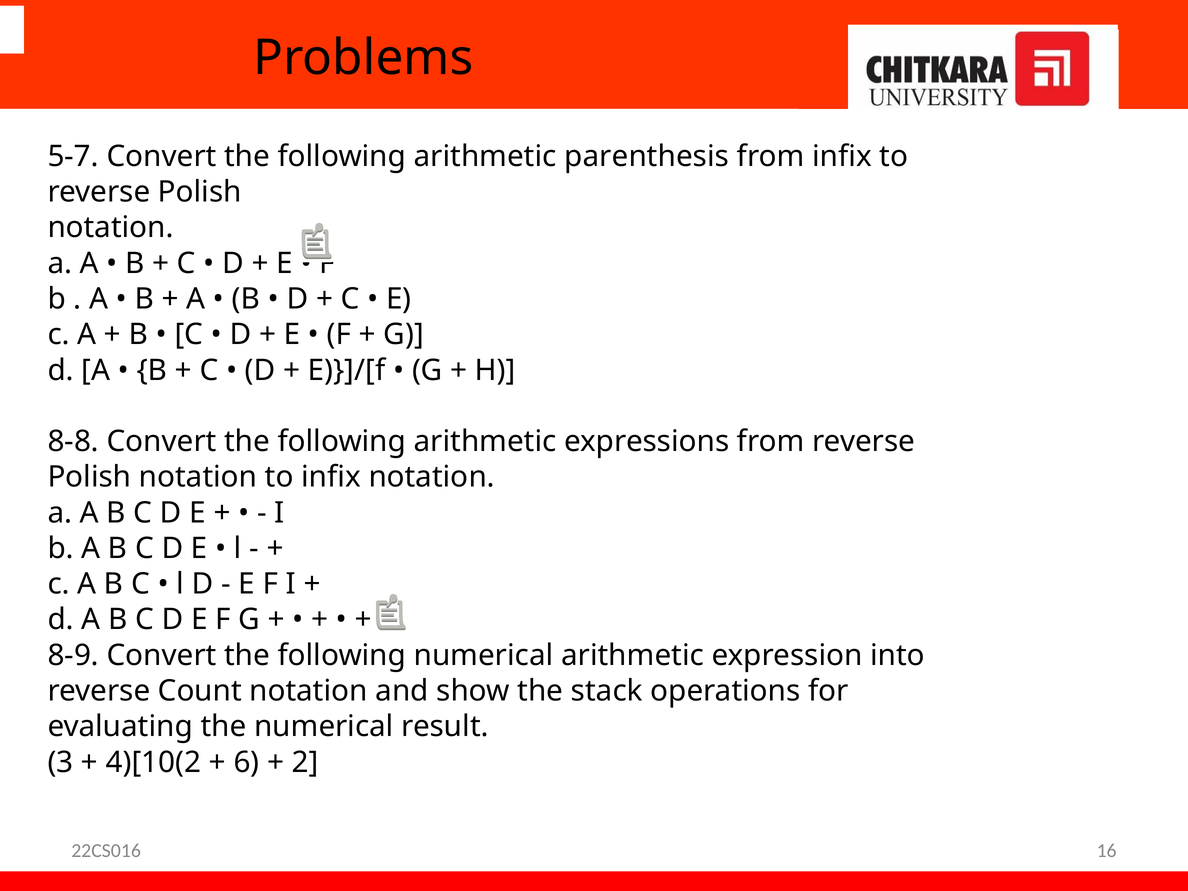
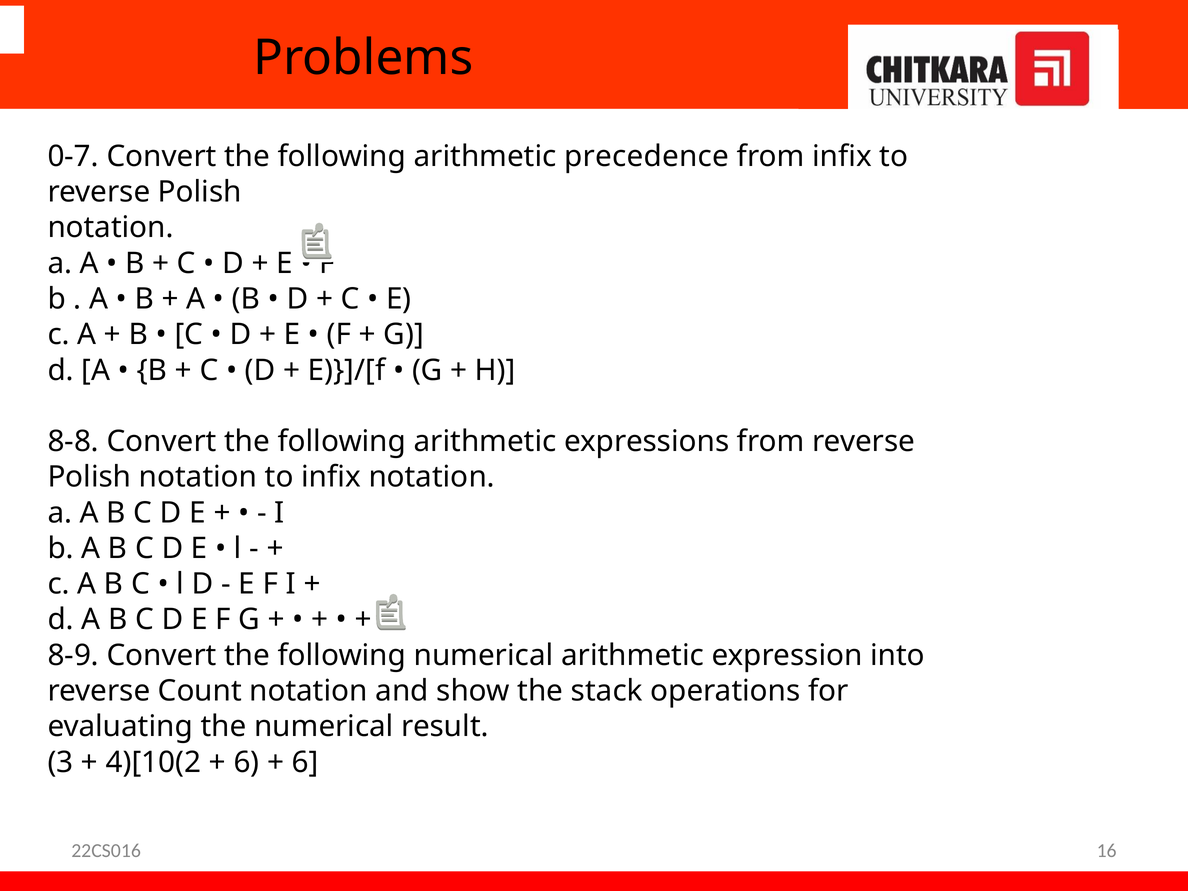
5-7: 5-7 -> 0-7 (73, 156)
parenthesis: parenthesis -> precedence (647, 156)
2: 2 -> 6 (305, 762)
